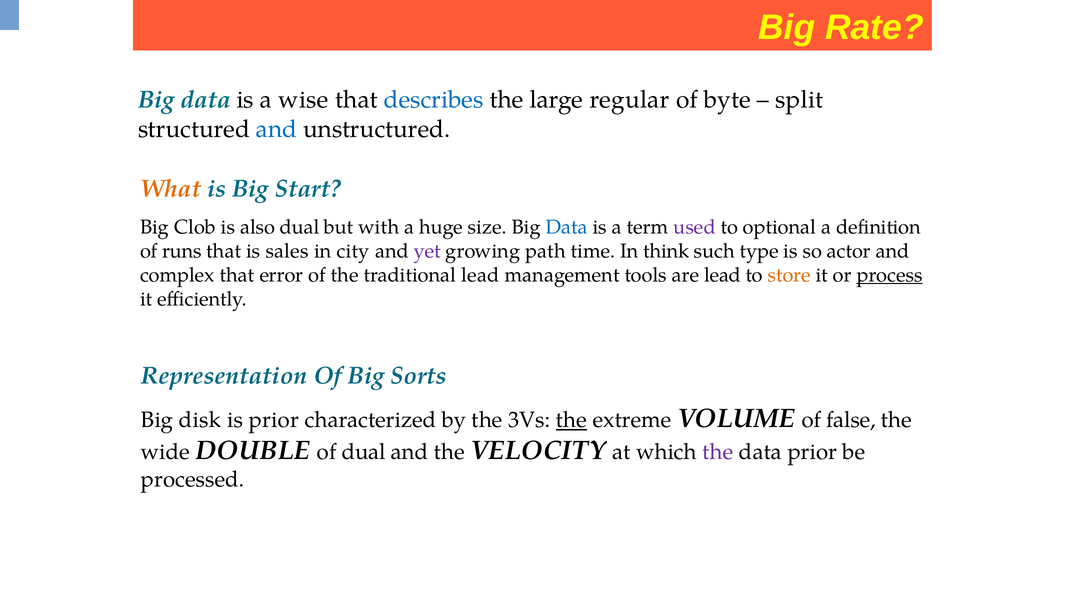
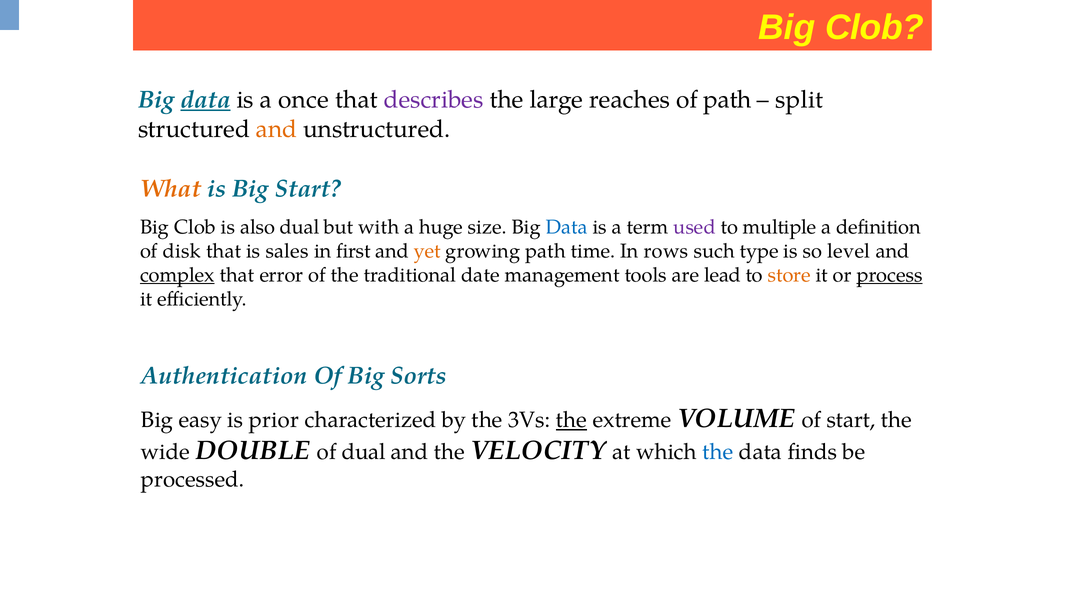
Rate: Rate -> Clob (875, 28)
data underline: none -> present (206, 100)
wise: wise -> once (303, 100)
describes colour: blue -> purple (434, 100)
regular: regular -> reaches (630, 100)
of byte: byte -> path (727, 100)
and colour: blue -> orange (277, 129)
optional: optional -> multiple (780, 227)
runs: runs -> disk (182, 251)
city: city -> first (353, 251)
yet colour: purple -> orange (427, 251)
think: think -> rows (666, 251)
actor: actor -> level (849, 251)
complex underline: none -> present (177, 275)
traditional lead: lead -> date (480, 275)
Representation: Representation -> Authentication (224, 376)
disk: disk -> easy (200, 420)
of false: false -> start (851, 420)
the colour: purple -> blue (718, 452)
data prior: prior -> finds (812, 452)
